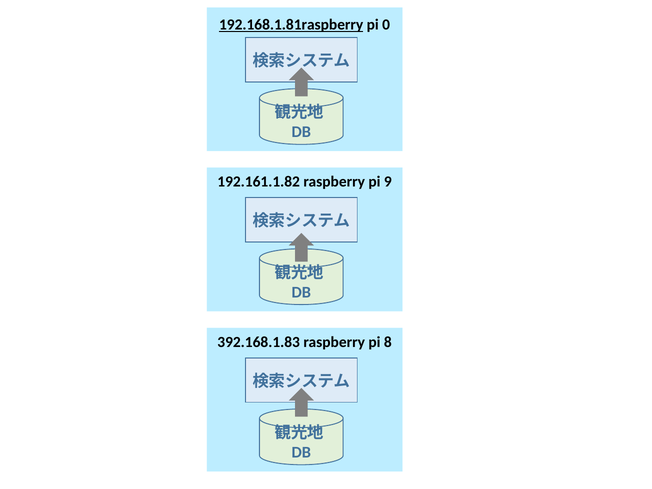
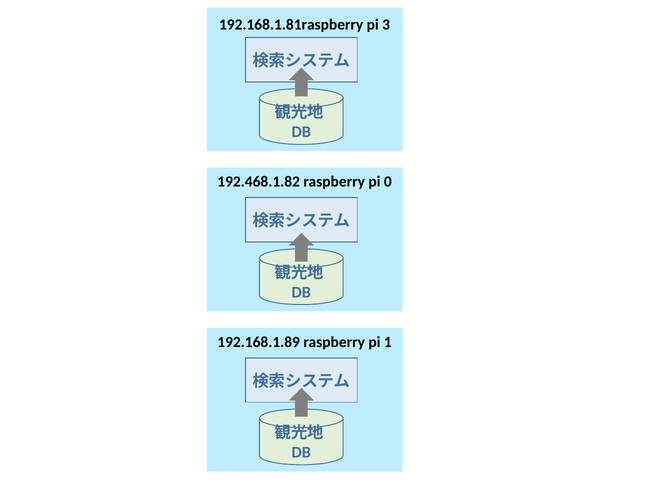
192.168.1.81raspberry underline: present -> none (291, 25)
0: 0 -> 3 (386, 25)
192.161.1.82: 192.161.1.82 -> 192.468.1.82 (259, 182)
9: 9 -> 0 (388, 182)
392.168.1.83: 392.168.1.83 -> 192.168.1.89 (259, 342)
8: 8 -> 1 (388, 342)
